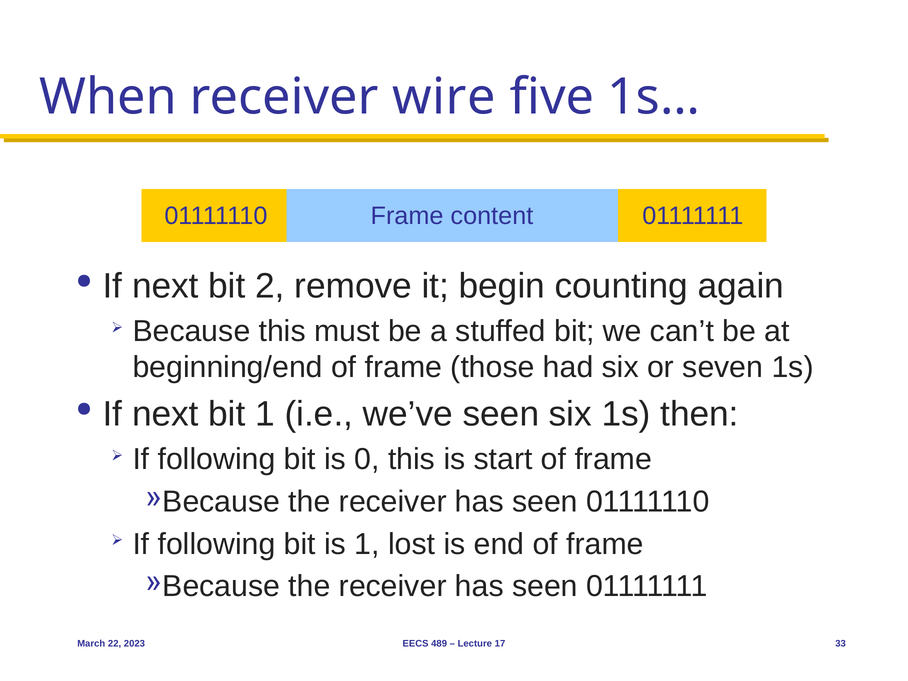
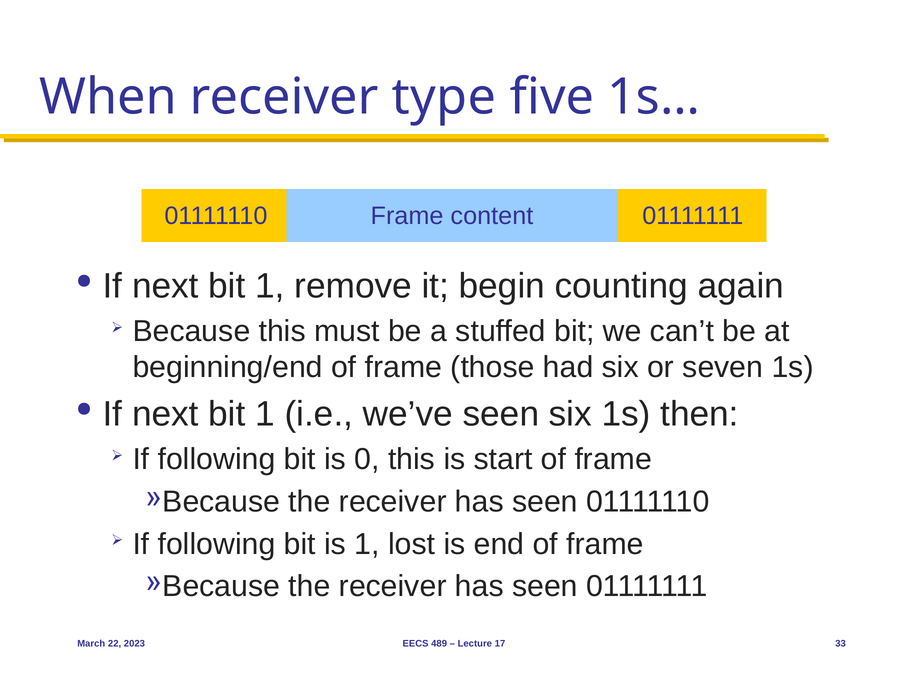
wire: wire -> type (444, 97)
2: 2 -> 1 (270, 286)
